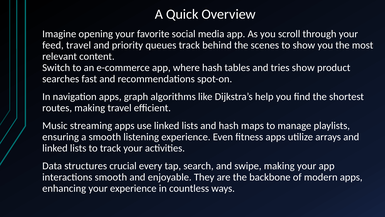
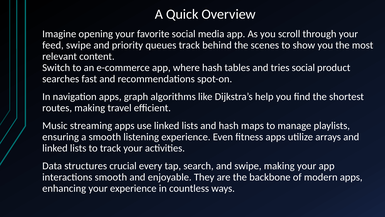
feed travel: travel -> swipe (79, 45)
tries show: show -> social (303, 68)
